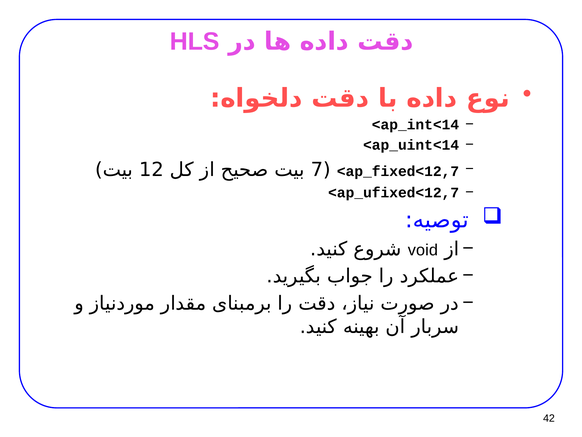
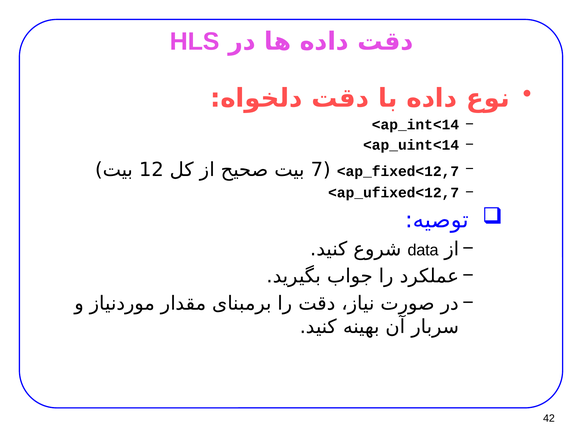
void: void -> data (423, 250)
